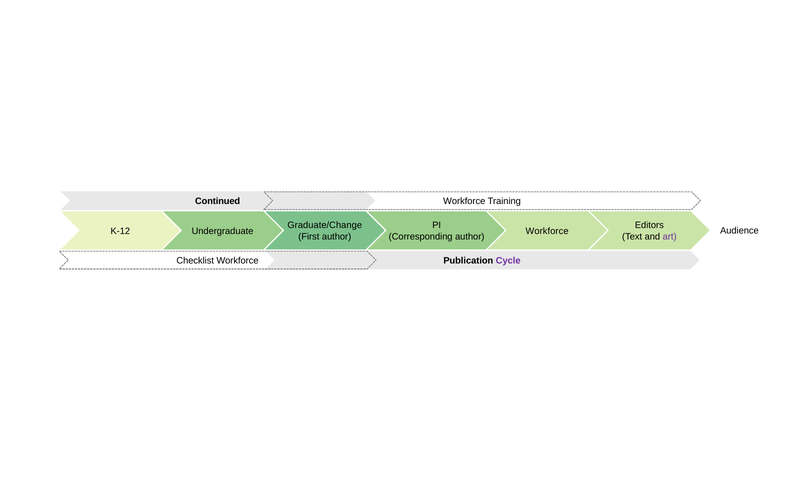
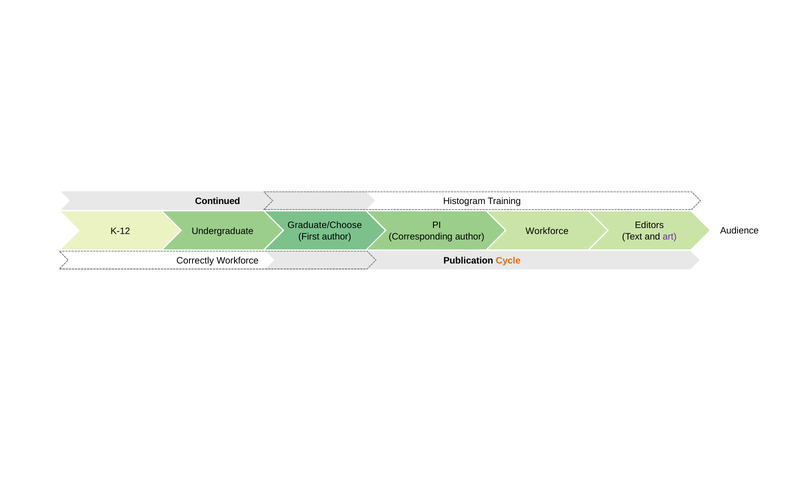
Workforce: Workforce -> Histogram (464, 201)
Graduate/Change: Graduate/Change -> Graduate/Choose (325, 226)
Checklist: Checklist -> Correctly (195, 261)
Cycle colour: purple -> orange (508, 261)
